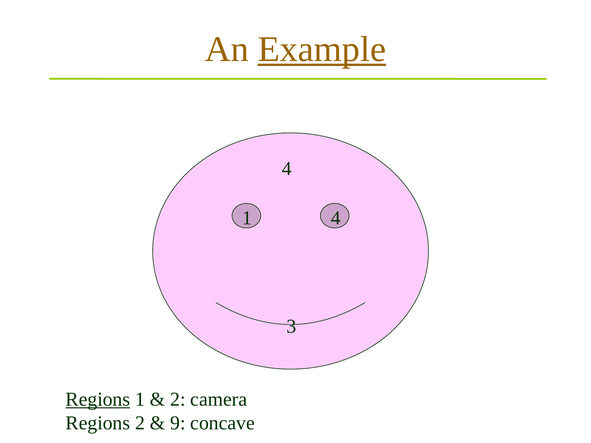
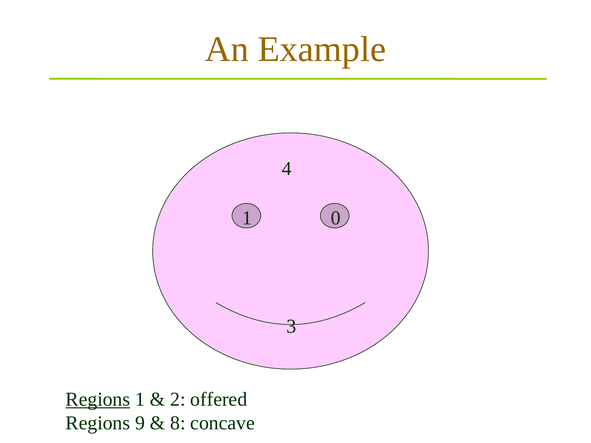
Example underline: present -> none (322, 49)
1 4: 4 -> 0 (336, 218)
camera: camera -> offered (219, 400)
Regions 2: 2 -> 9 (140, 423)
9: 9 -> 8 (178, 423)
